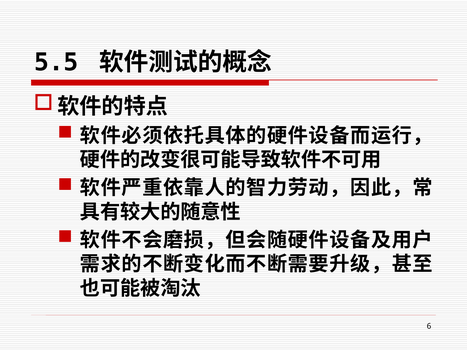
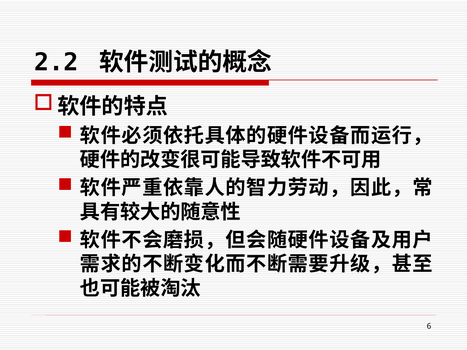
5.5: 5.5 -> 2.2 (56, 62)
